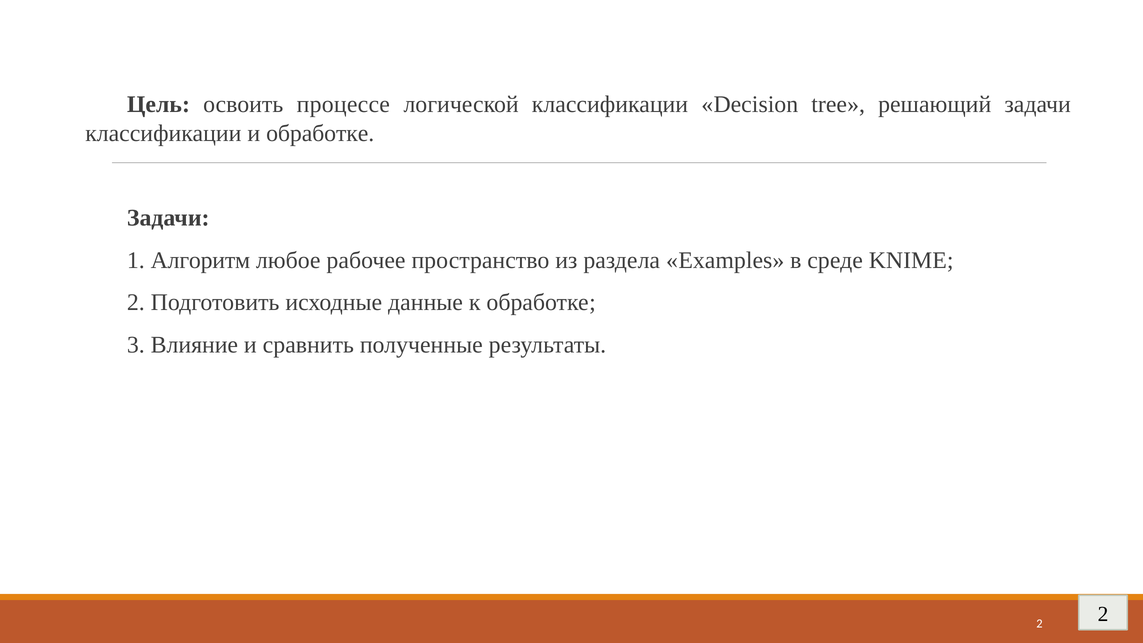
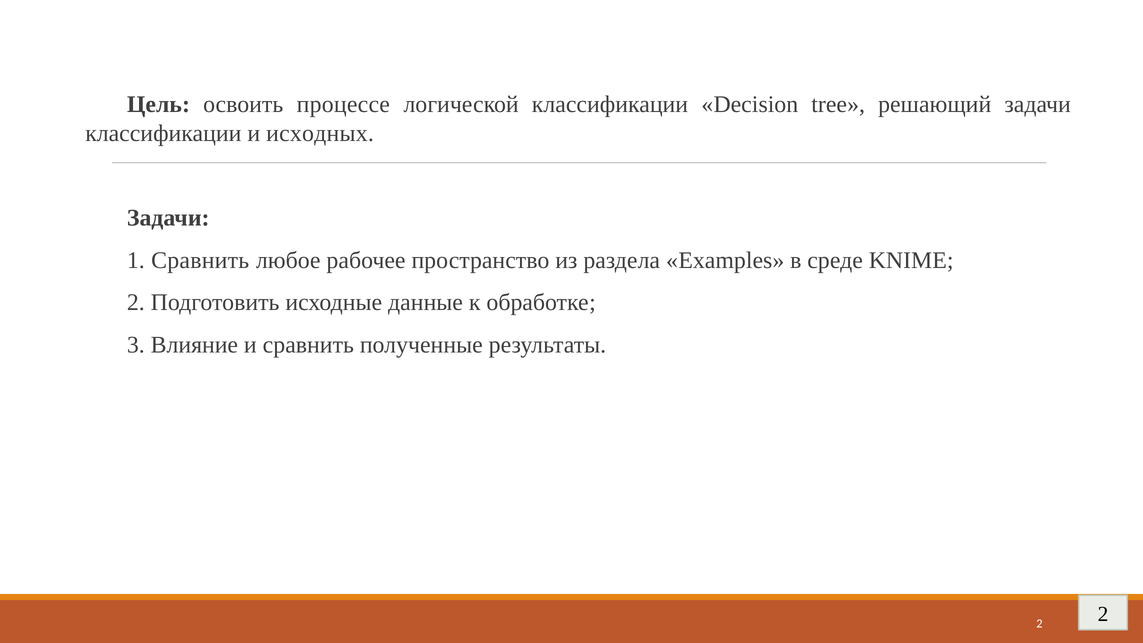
и обработке: обработке -> исходных (320, 133)
1 Алгоритм: Алгоритм -> Сравнить (200, 260)
